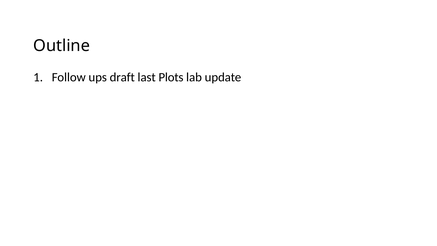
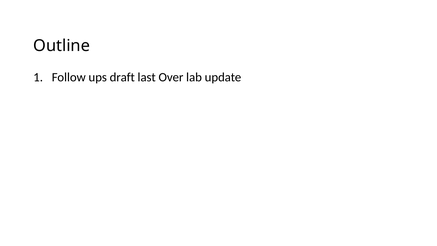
Plots: Plots -> Over (171, 77)
